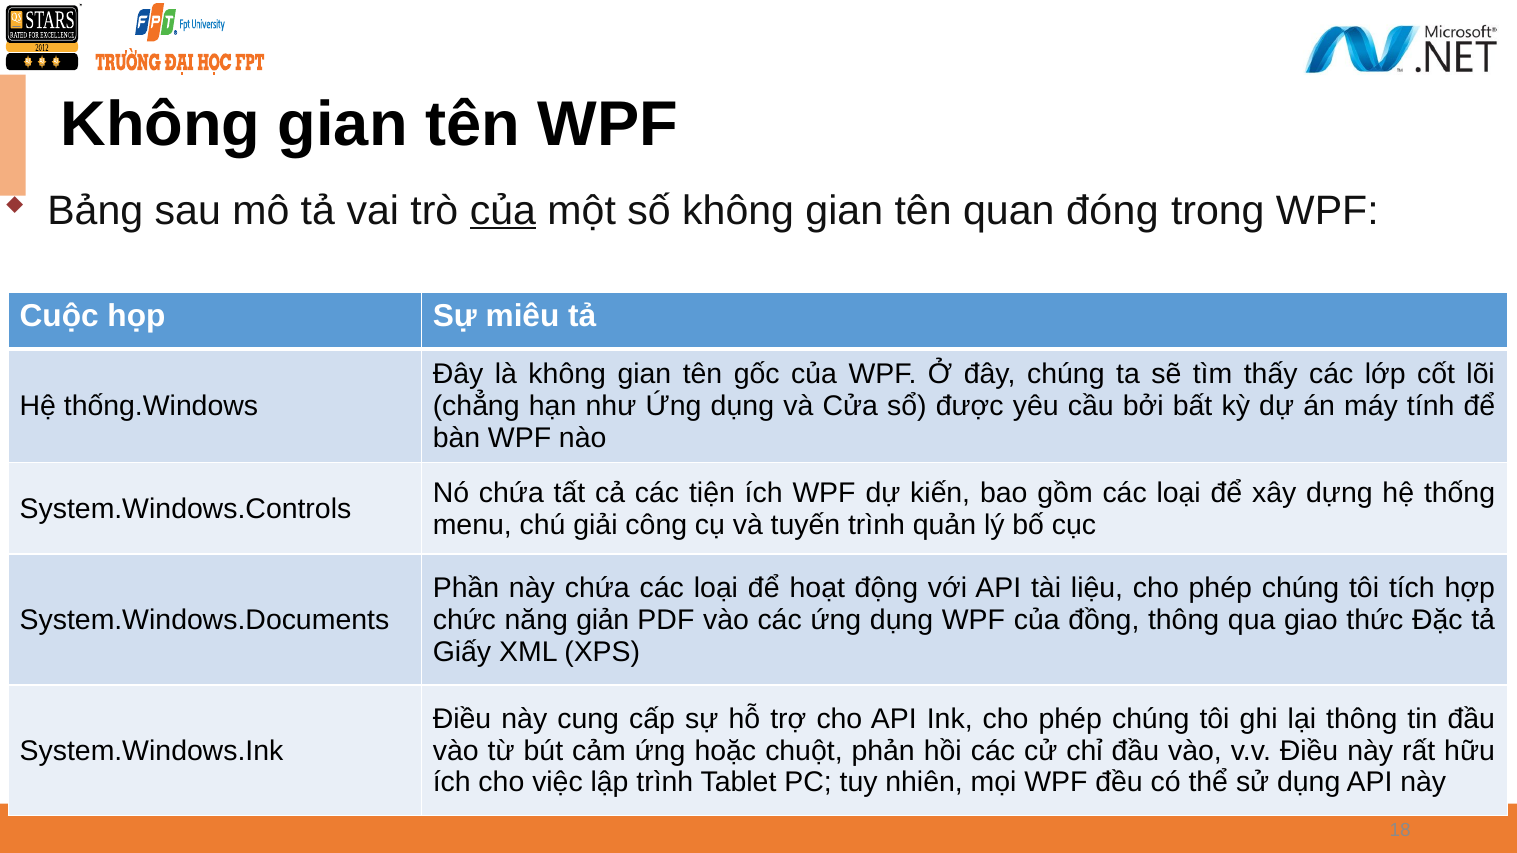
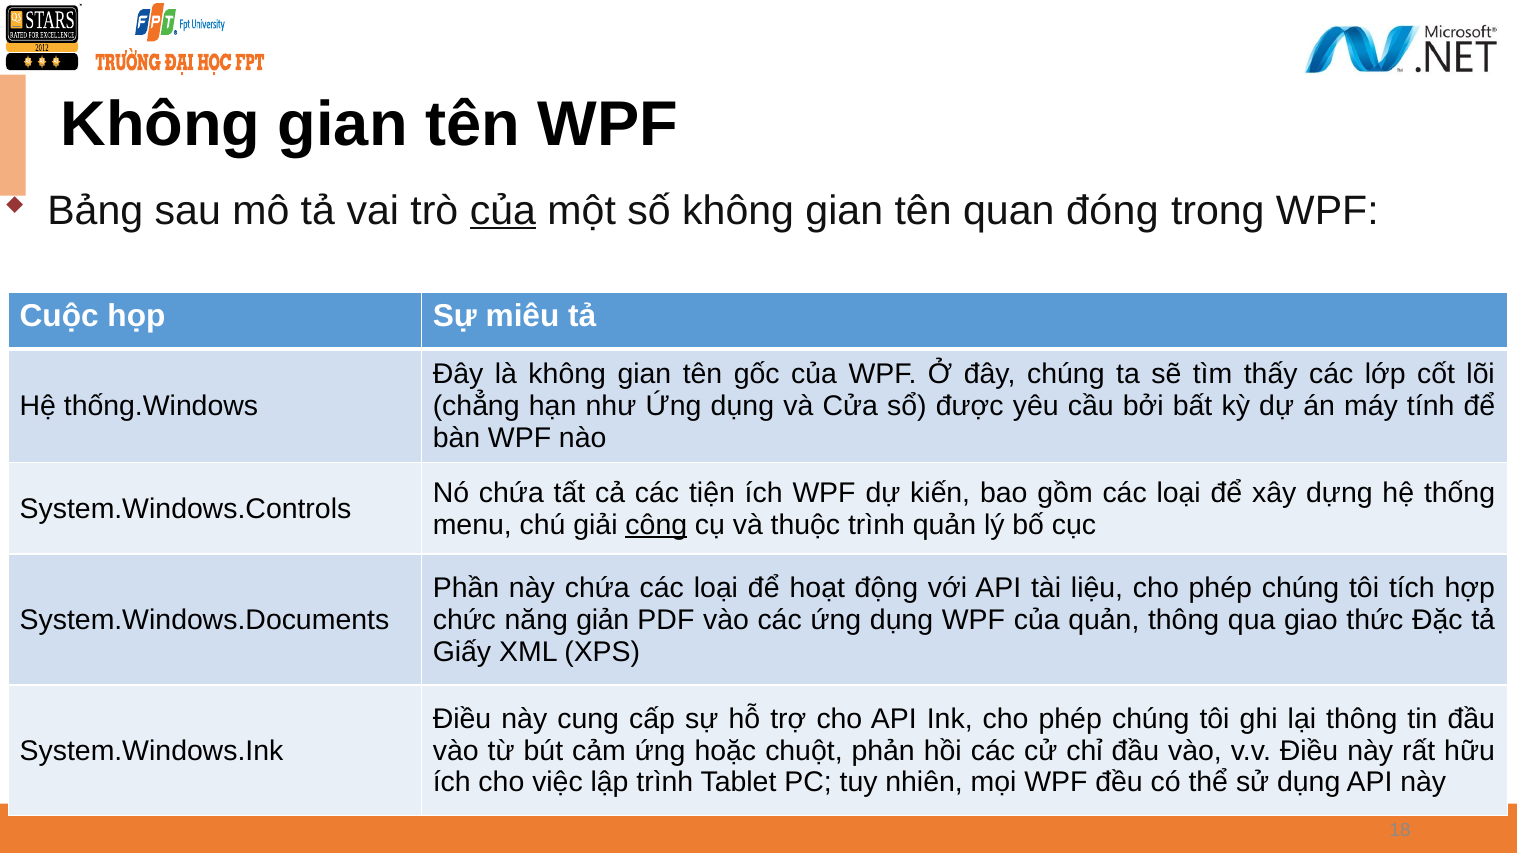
công underline: none -> present (656, 525)
tuyến: tuyến -> thuộc (805, 525)
của đồng: đồng -> quản (1104, 620)
